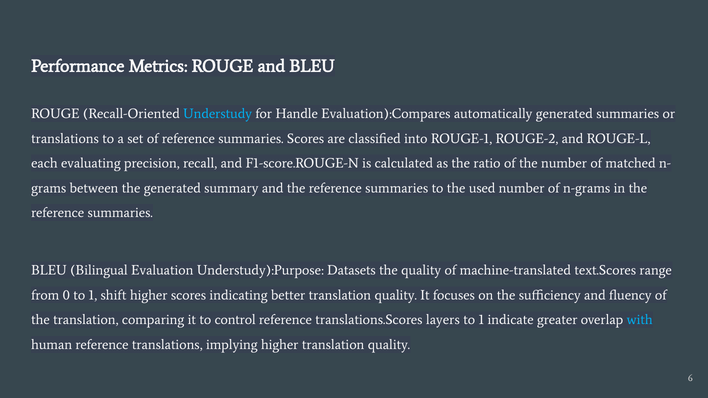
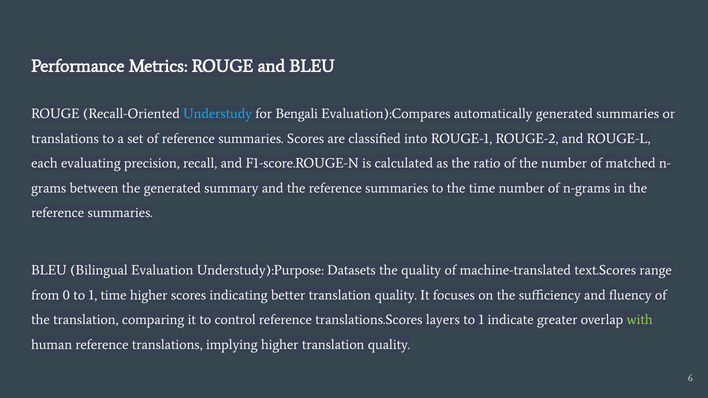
Handle: Handle -> Bengali (297, 114)
the used: used -> time (482, 188)
1 shift: shift -> time (114, 295)
with colour: light blue -> light green (640, 320)
